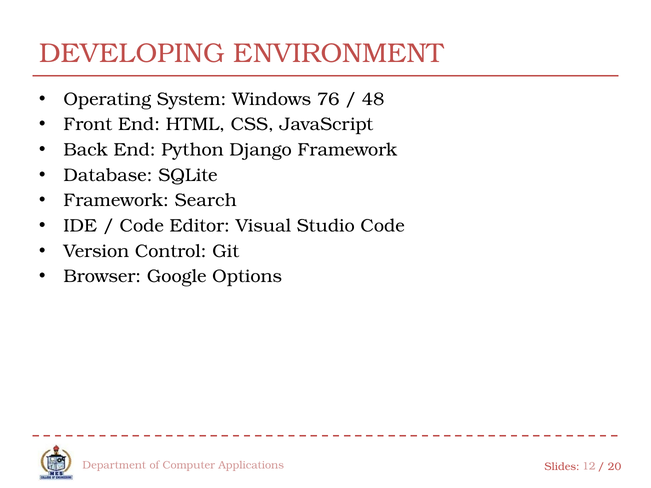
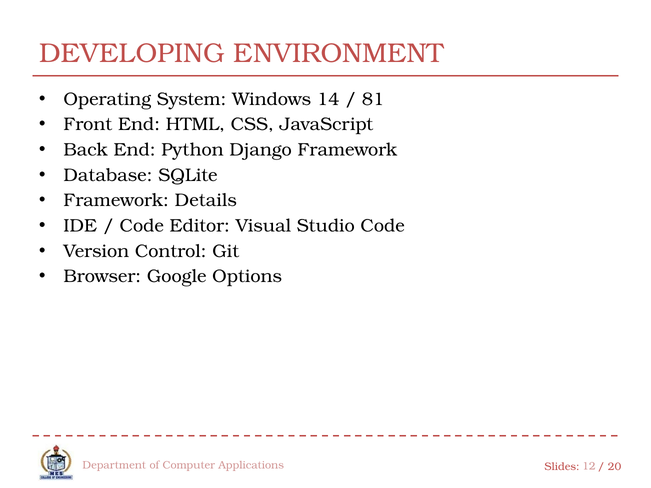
76: 76 -> 14 (328, 99)
48: 48 -> 81 (373, 99)
Search: Search -> Details (206, 201)
